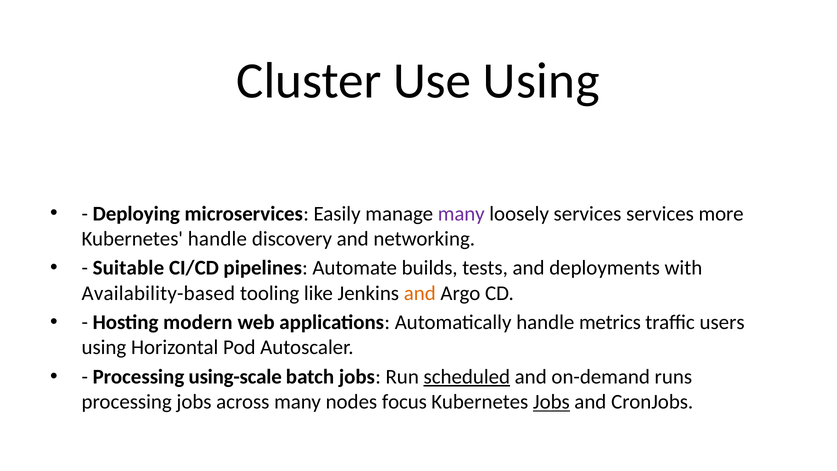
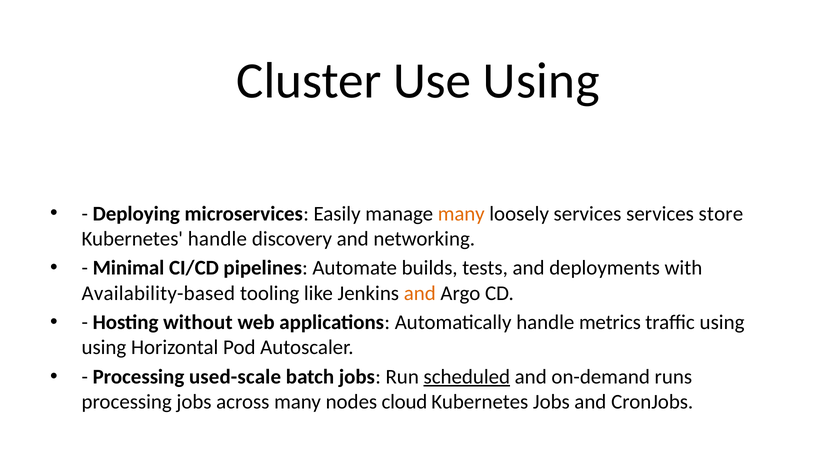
many colour: purple -> orange (461, 214)
more: more -> store (721, 214)
Suitable: Suitable -> Minimal (128, 268)
modern: modern -> without (198, 322)
traffic users: users -> using (722, 322)
using-scale: using-scale -> used-scale (235, 377)
focus: focus -> cloud (404, 402)
Jobs underline: present -> none (551, 402)
